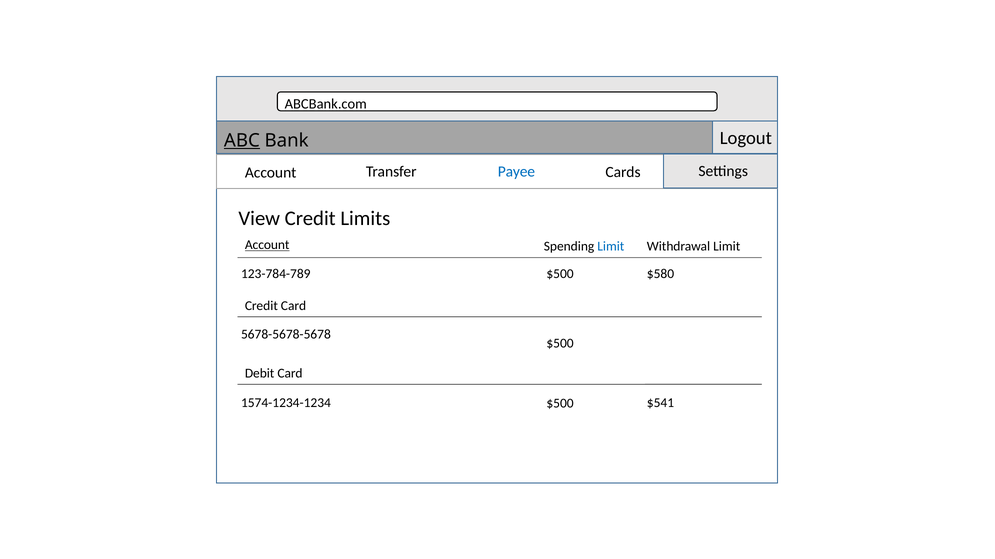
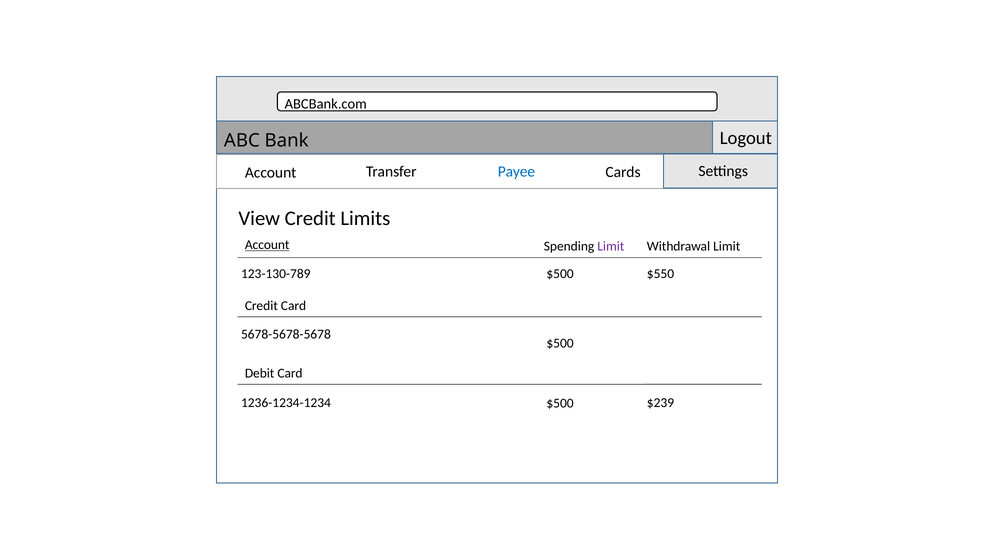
ABC underline: present -> none (242, 141)
Limit colour: blue -> purple (611, 247)
123-784-789: 123-784-789 -> 123-130-789 (276, 274)
$580: $580 -> $550 (660, 274)
1574-1234-1234: 1574-1234-1234 -> 1236-1234-1234 (286, 403)
$541: $541 -> $239 (660, 403)
